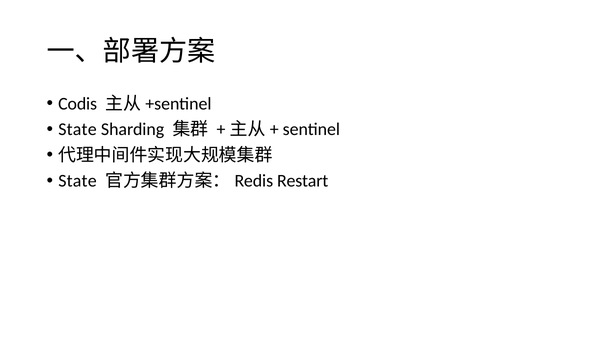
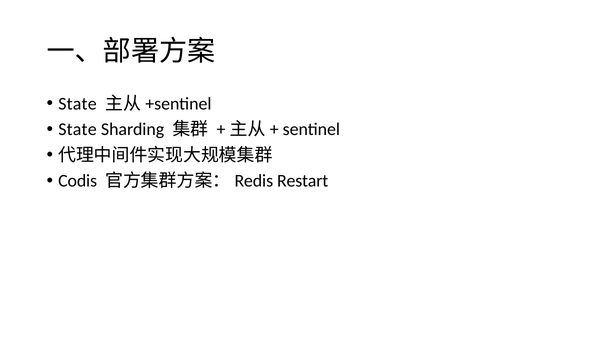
Codis: Codis -> State (77, 104)
State: State -> Codis (78, 181)
